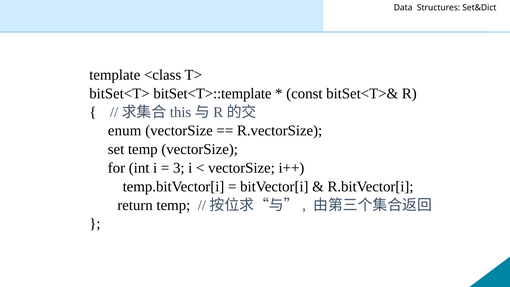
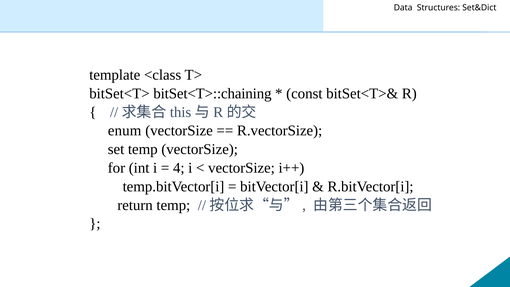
bitSet<T>::template: bitSet<T>::template -> bitSet<T>::chaining (212, 93)
3: 3 -> 4 (179, 168)
